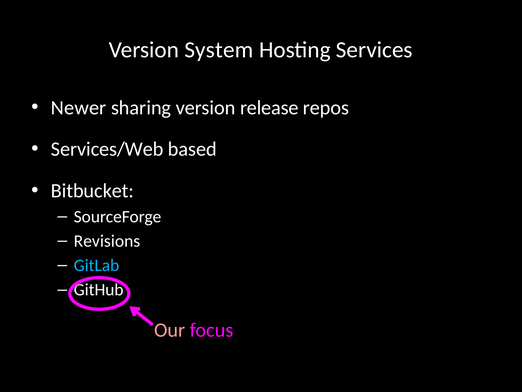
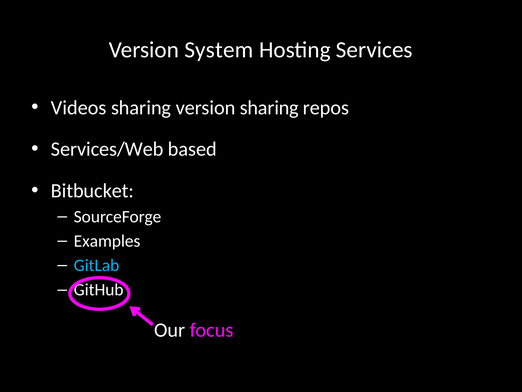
Newer: Newer -> Videos (79, 108)
version release: release -> sharing (269, 108)
Revisions: Revisions -> Examples (107, 241)
Our colour: pink -> white (170, 330)
